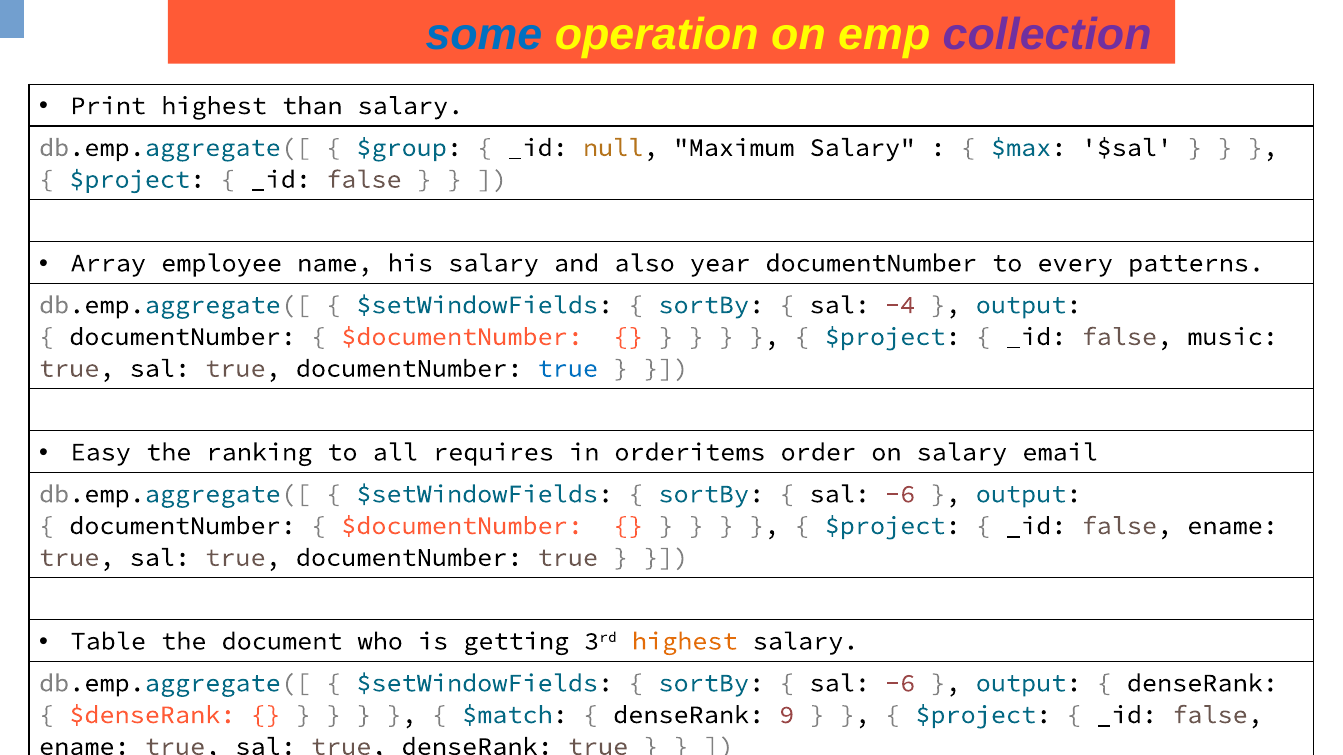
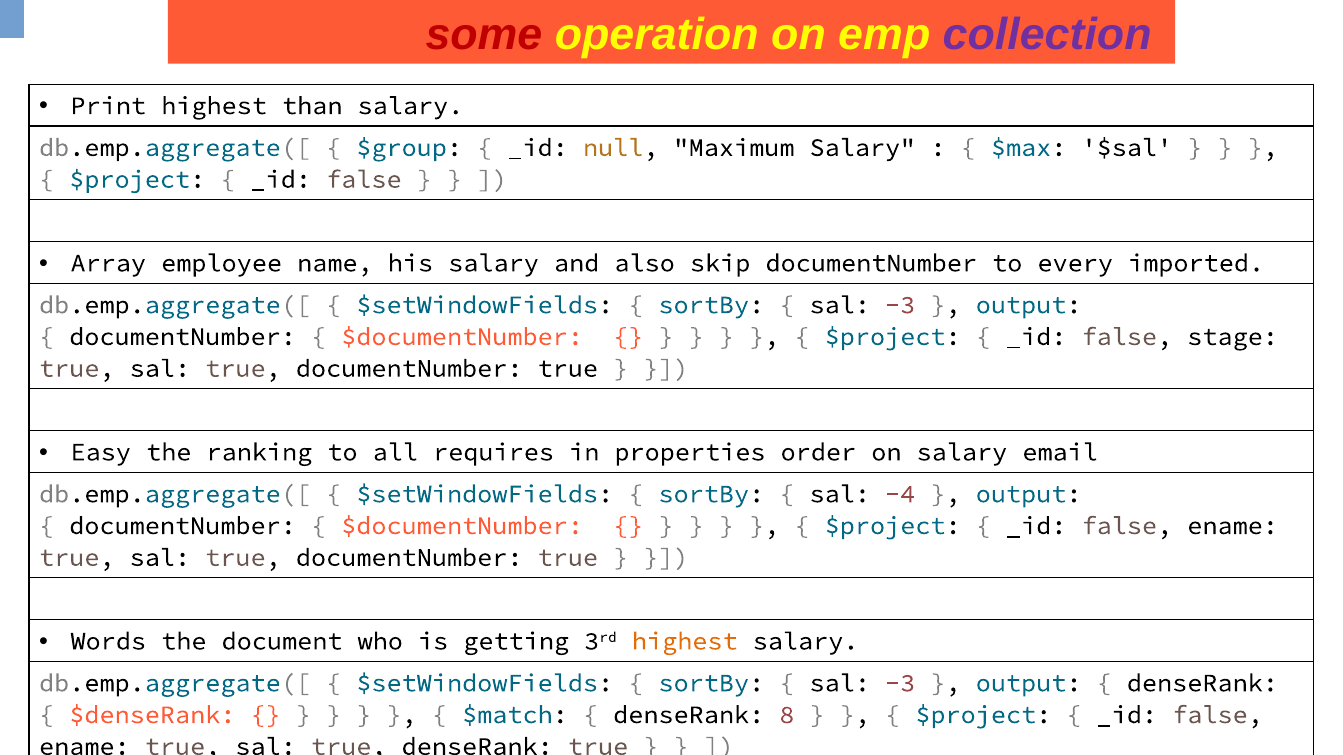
some colour: blue -> red (484, 35)
year: year -> skip (720, 263)
patterns: patterns -> imported (1196, 263)
-4: -4 -> -3 (900, 305)
music: music -> stage (1233, 337)
true colour: blue -> black (568, 369)
orderitems: orderitems -> properties (690, 452)
-6: -6 -> -4 (900, 494)
Table: Table -> Words (108, 642)
-6: -6 -> -3 (900, 683)
9: 9 -> 8 (787, 715)
